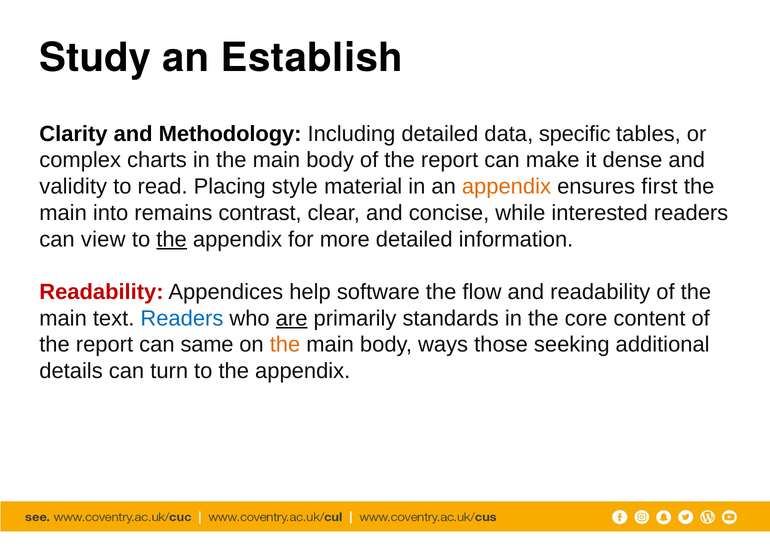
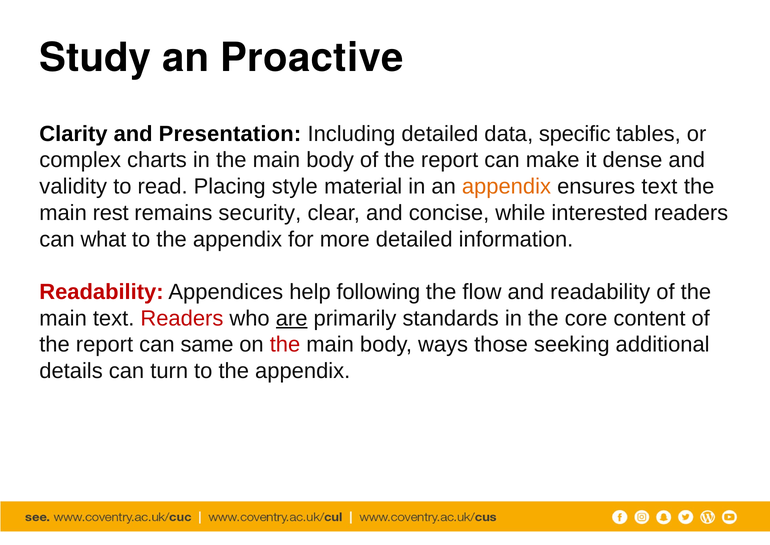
Establish: Establish -> Proactive (312, 58)
Methodology: Methodology -> Presentation (230, 134)
ensures first: first -> text (659, 186)
into: into -> rest (111, 213)
contrast: contrast -> security (260, 213)
view: view -> what (103, 239)
the underline: present -> none (172, 239)
software: software -> following (378, 292)
Readers colour: blue -> red (182, 318)
the colour: orange -> red (285, 344)
